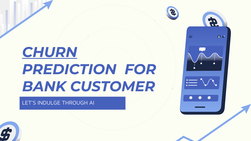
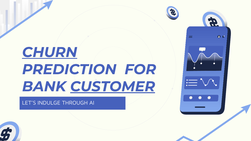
CUSTOMER underline: none -> present (113, 87)
